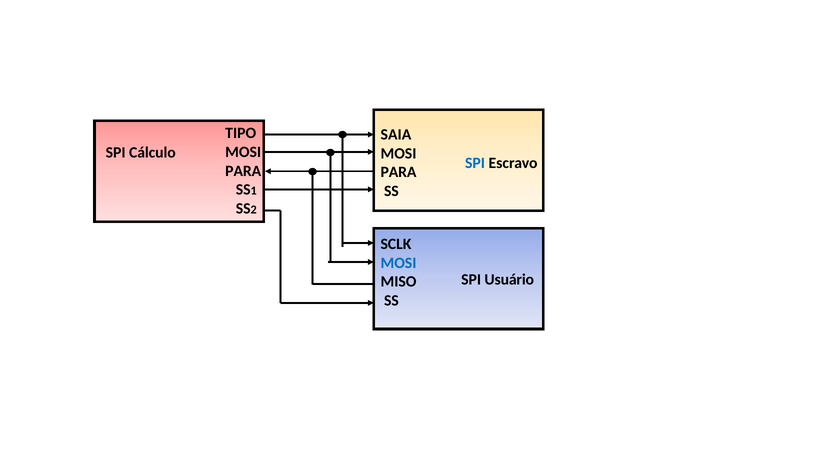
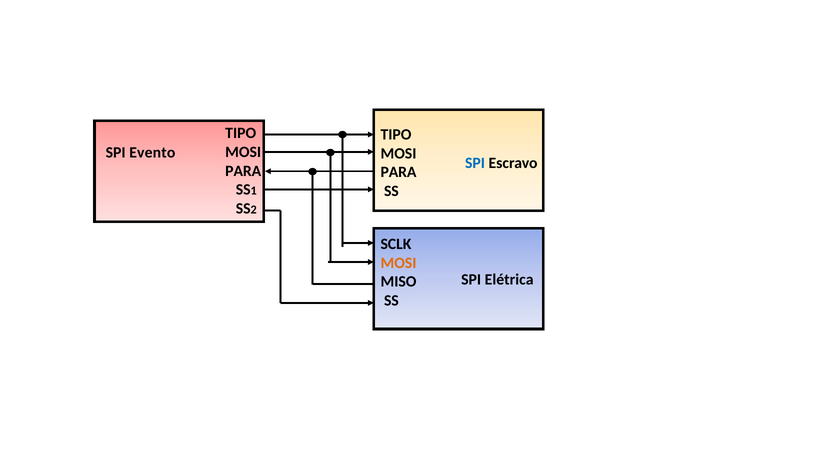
SAIA: SAIA -> TIPO (396, 134)
Cálculo: Cálculo -> Evento (152, 153)
MOSI colour: blue -> orange (398, 263)
Usuário: Usuário -> Elétrica (509, 279)
